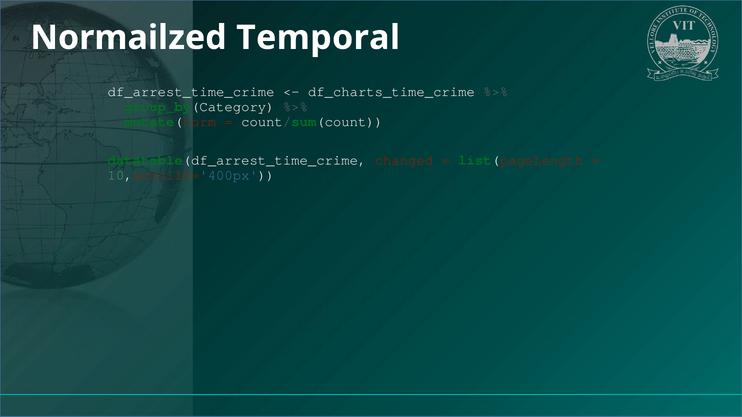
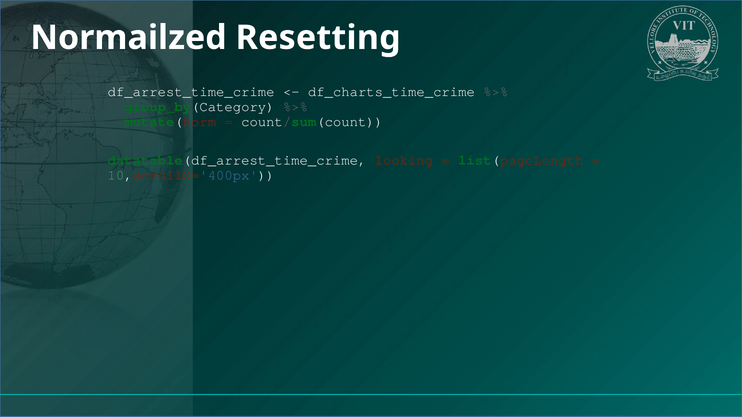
Temporal: Temporal -> Resetting (318, 38)
changed: changed -> looking (404, 160)
